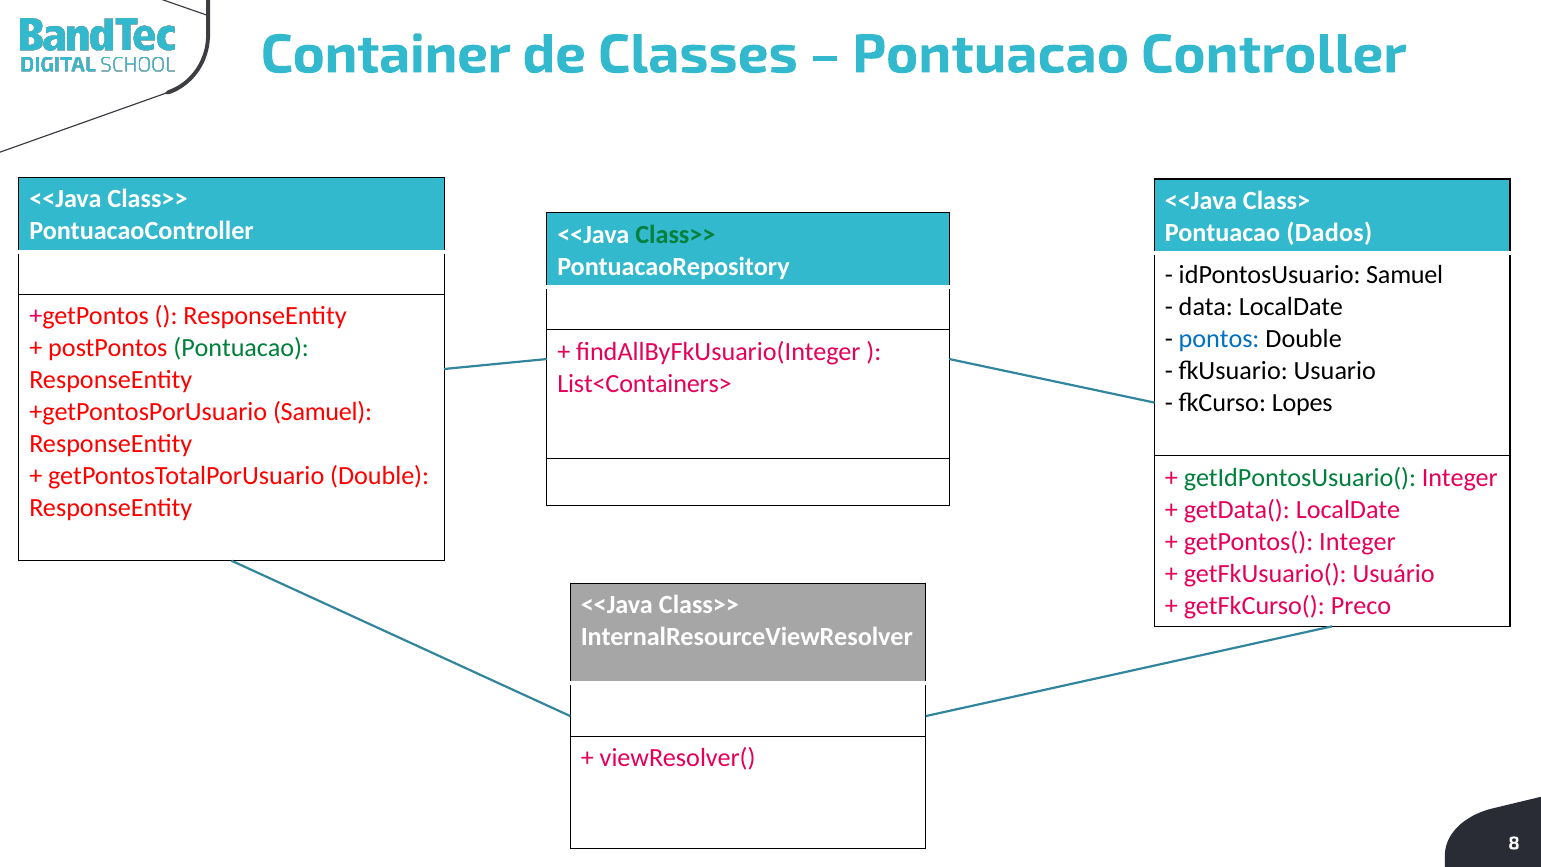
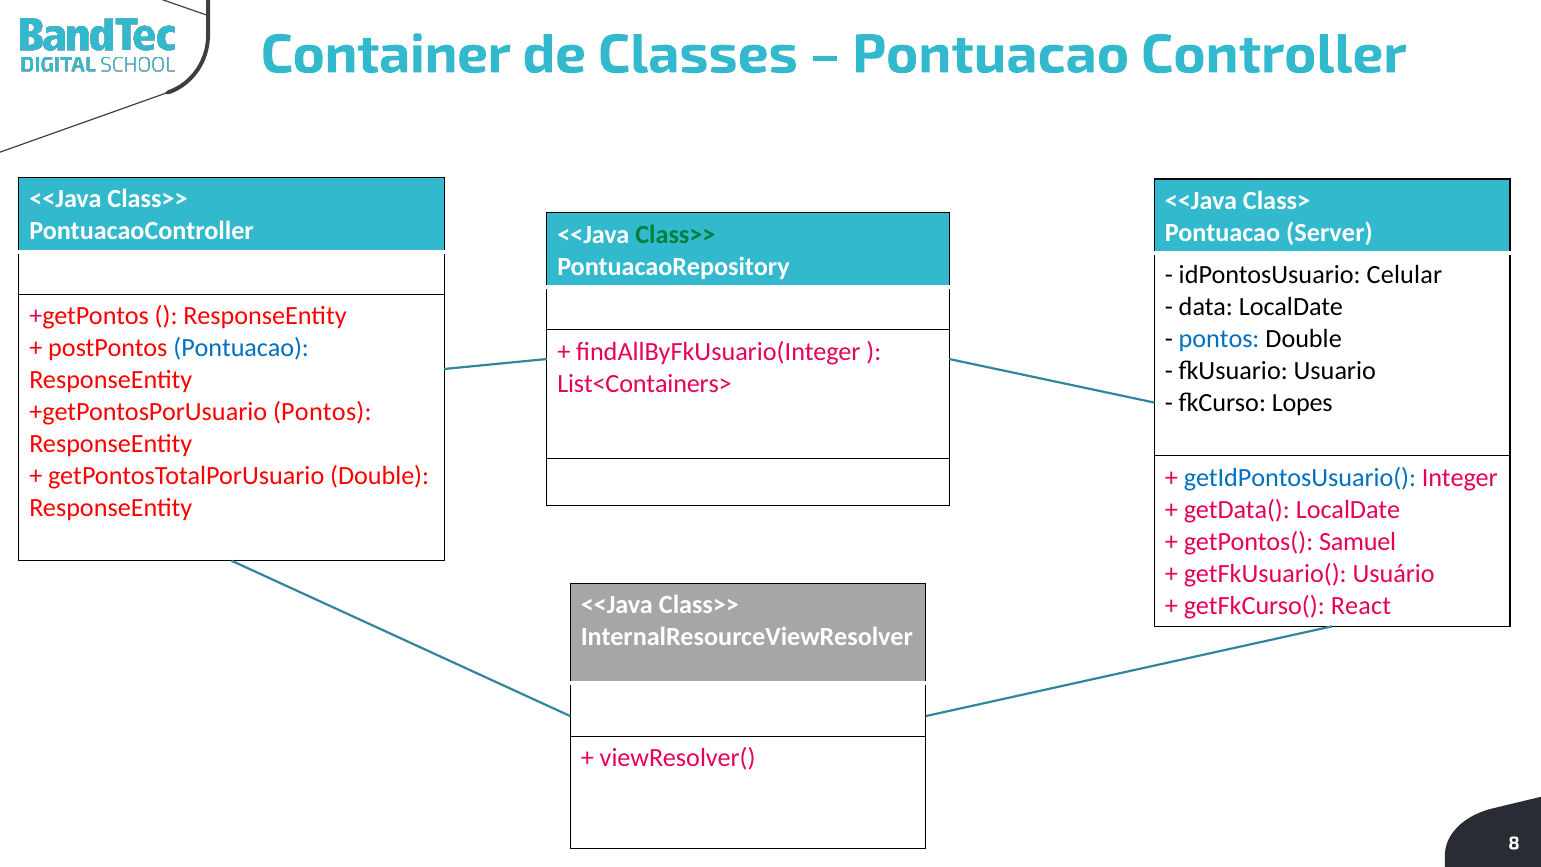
Dados: Dados -> Server (1329, 232)
idPontosUsuario Samuel: Samuel -> Celular (1404, 275)
Pontuacao colour: green -> blue (241, 348)
+getPontosPorUsuario Samuel: Samuel -> Pontos (322, 412)
getIdPontosUsuario( colour: green -> blue (1300, 477)
getPontos( Integer: Integer -> Samuel (1358, 541)
Preco: Preco -> React (1361, 605)
